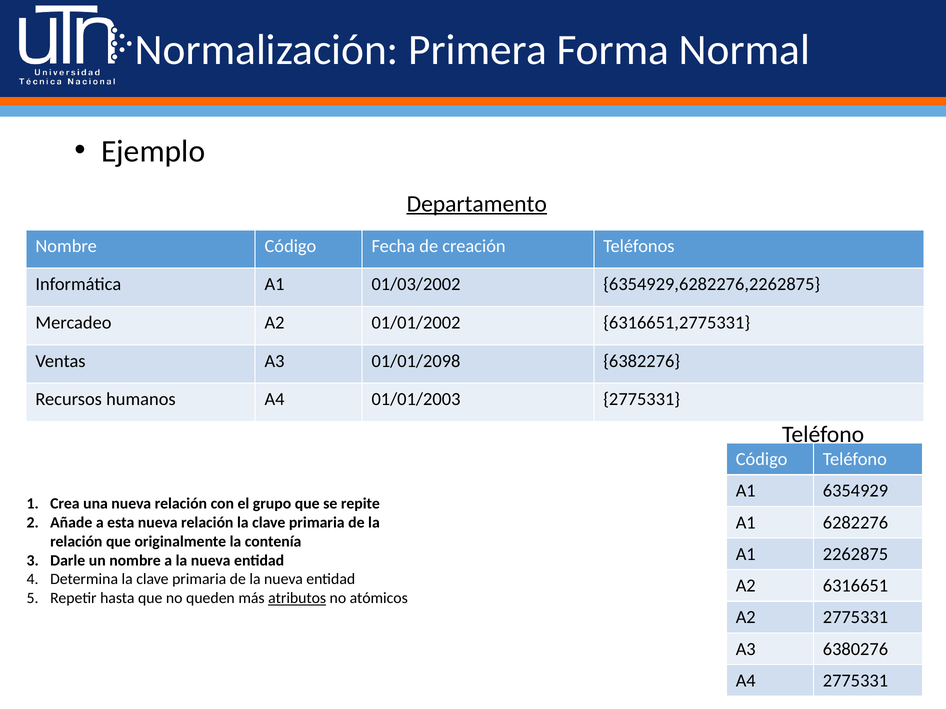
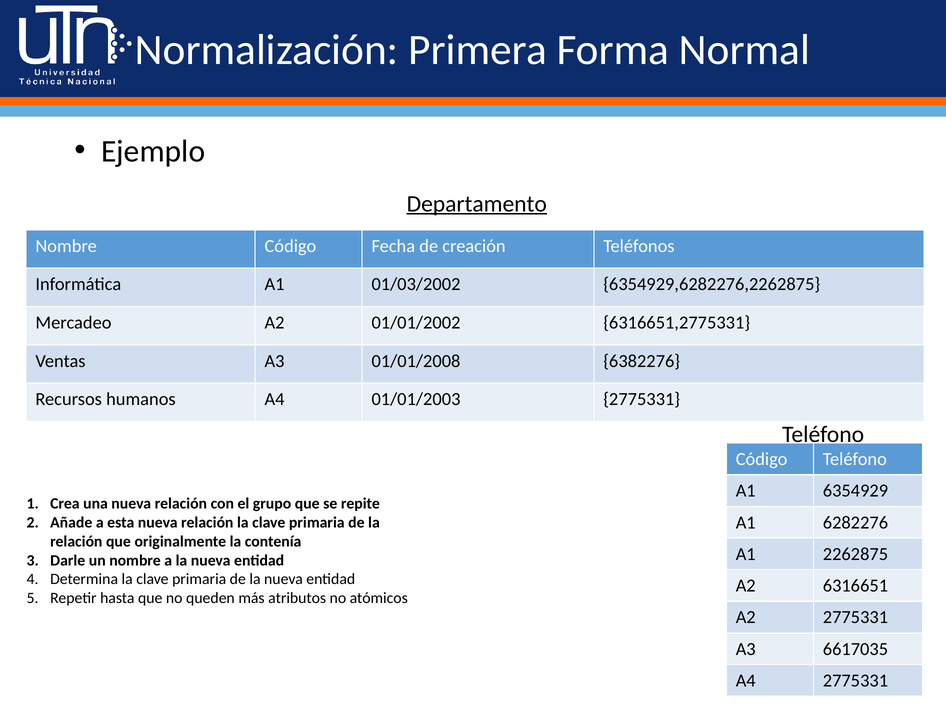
01/01/2098: 01/01/2098 -> 01/01/2008 (416, 361)
atributos underline: present -> none (297, 599)
6380276: 6380276 -> 6617035 (855, 649)
